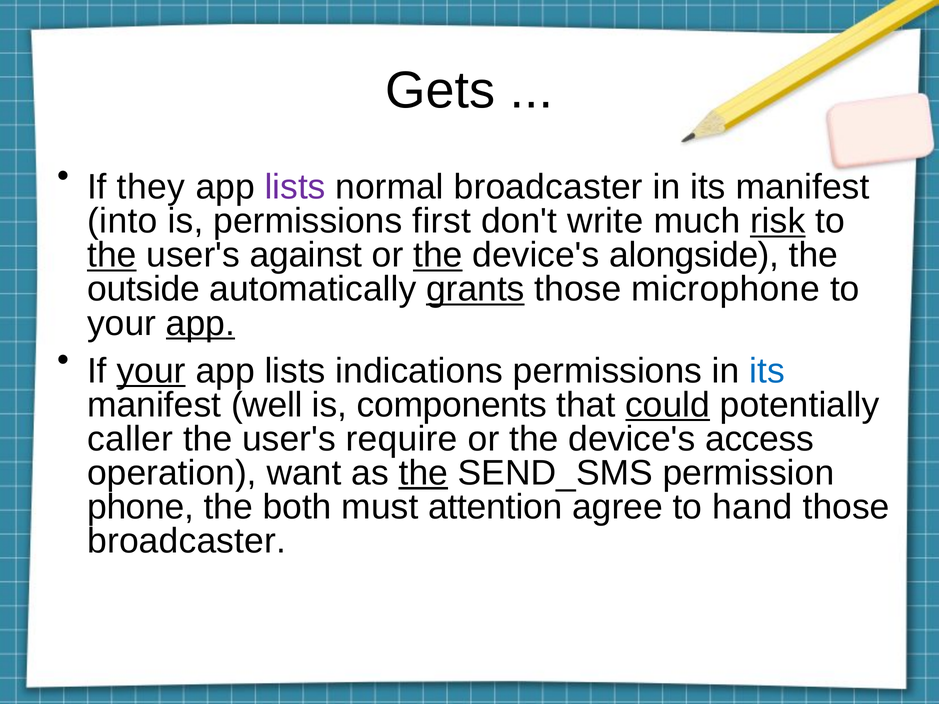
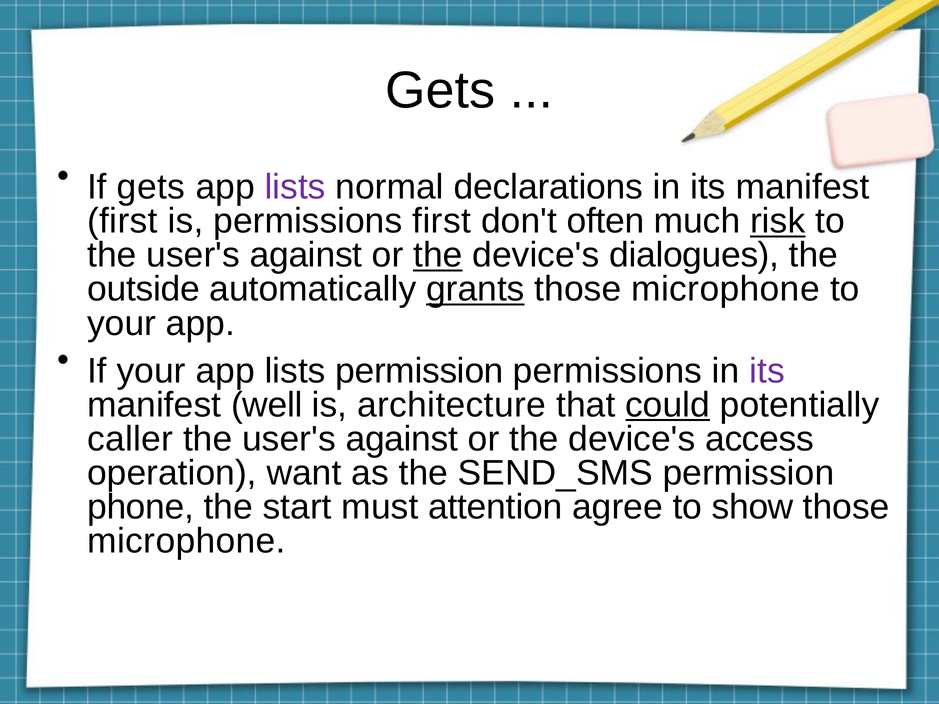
If they: they -> gets (151, 187)
normal broadcaster: broadcaster -> declarations (548, 187)
into: into -> first (122, 221)
write: write -> often (606, 221)
the underline: present -> none (112, 255)
alongside: alongside -> dialogues (694, 255)
app underline: present -> none (200, 323)
your underline: present -> none (151, 371)
lists indications: indications -> permission (419, 371)
its colour: blue -> purple (767, 371)
components: components -> architecture (452, 405)
require: require -> against (402, 439)
the underline: present -> none (423, 473)
both: both -> start (297, 507)
hand: hand -> show (753, 507)
broadcaster: broadcaster -> microphone (186, 541)
